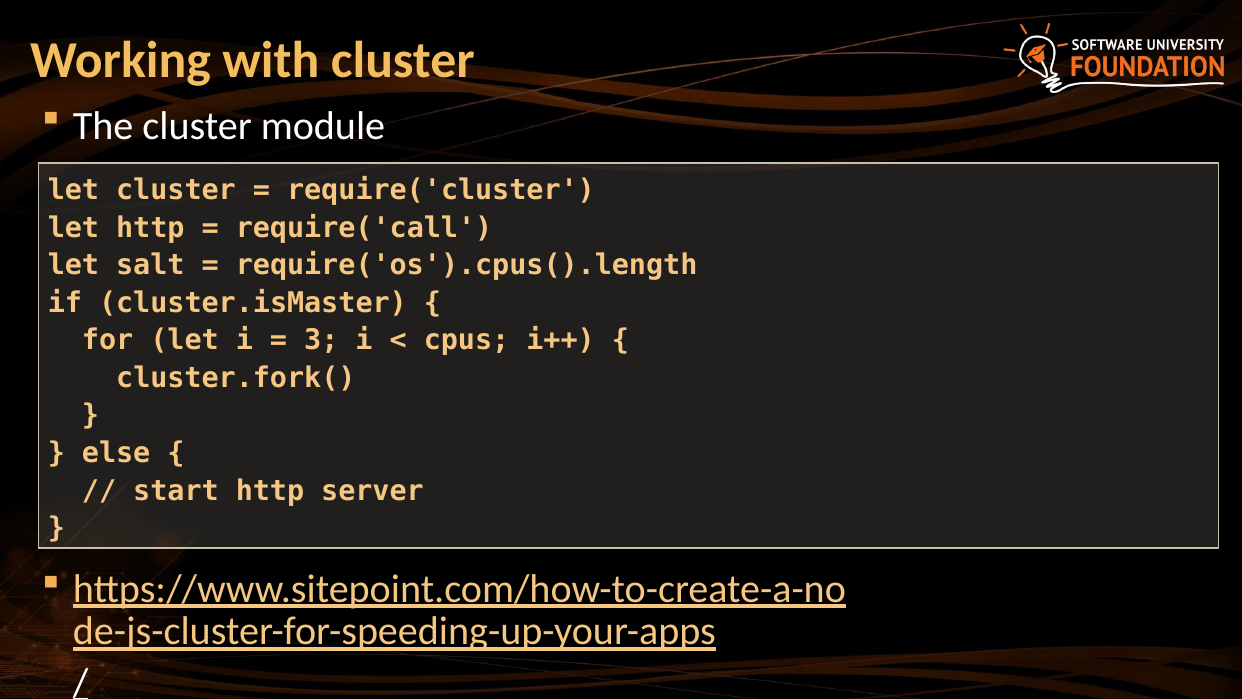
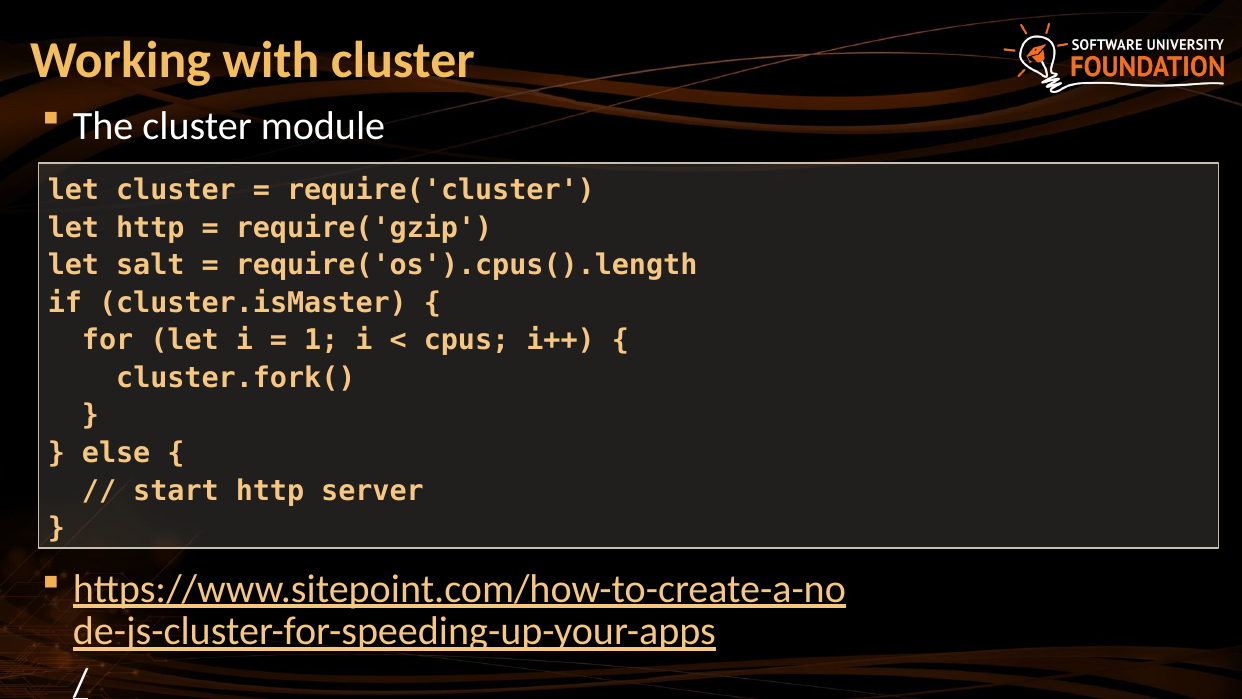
require('call: require('call -> require('gzip (364, 228)
3: 3 -> 1 (321, 340)
